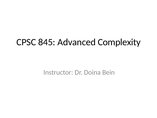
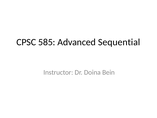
845: 845 -> 585 (47, 42)
Complexity: Complexity -> Sequential (119, 42)
